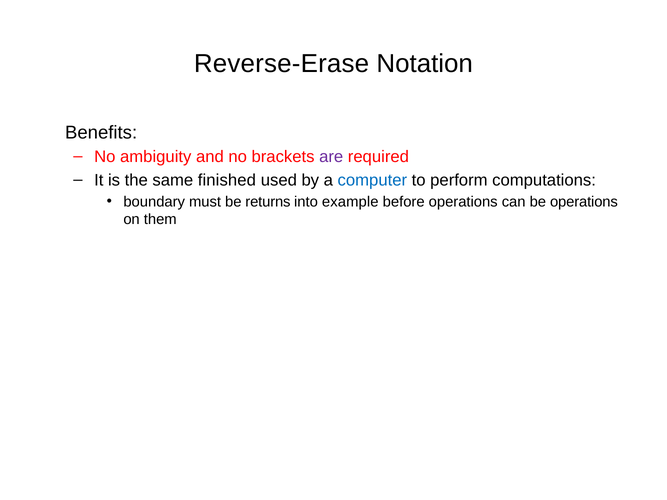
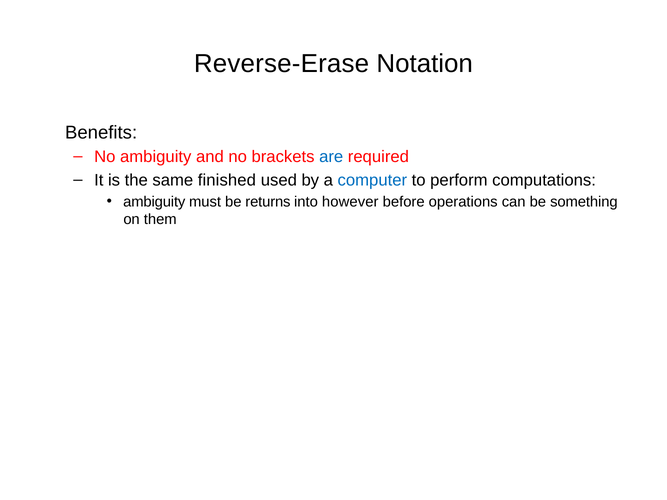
are colour: purple -> blue (331, 157)
boundary: boundary -> ambiguity (154, 202)
example: example -> however (350, 202)
be operations: operations -> something (584, 202)
